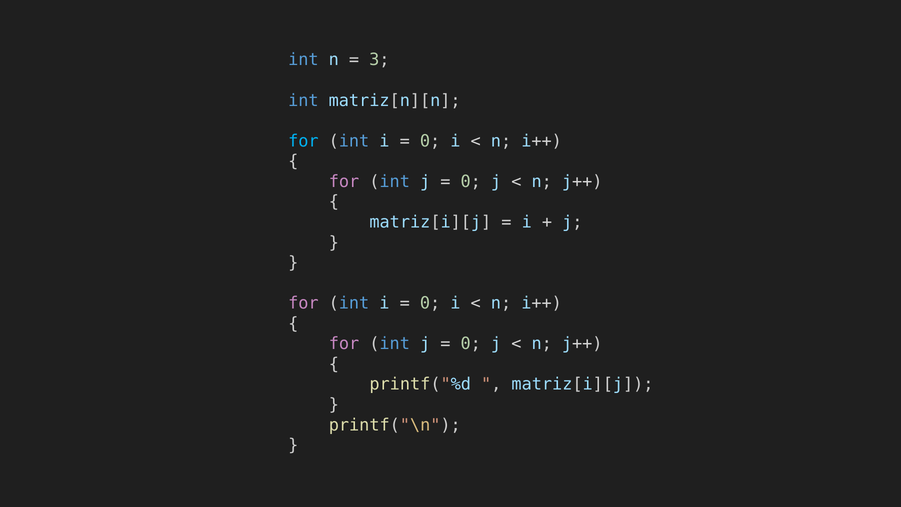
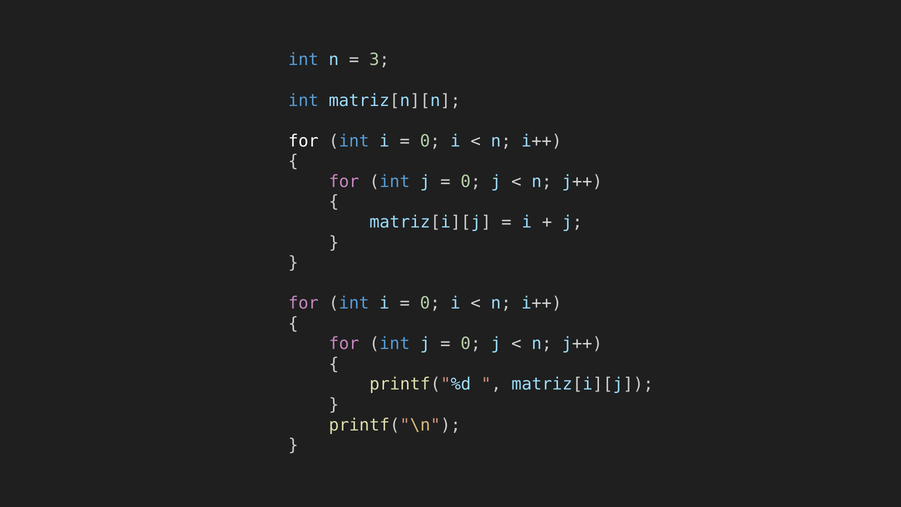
for colour: light blue -> white (303, 141)
